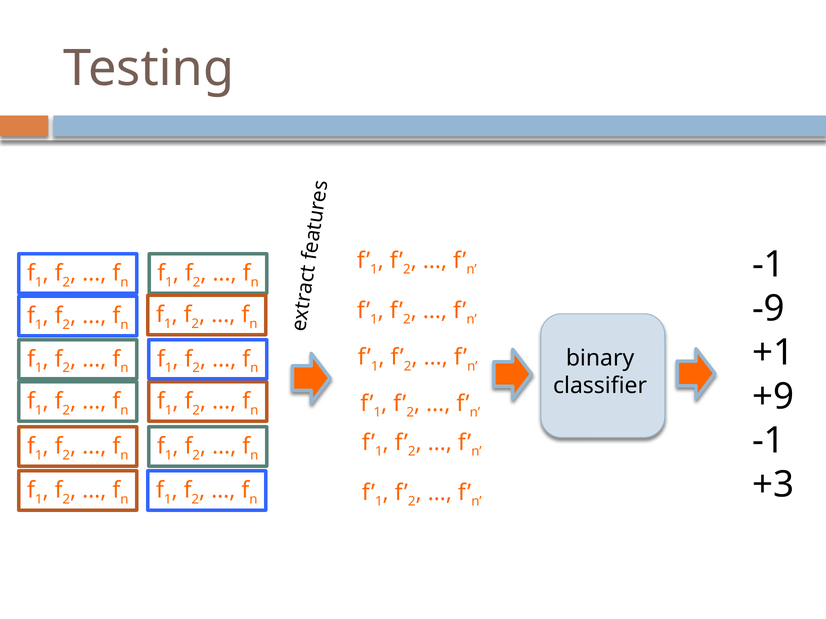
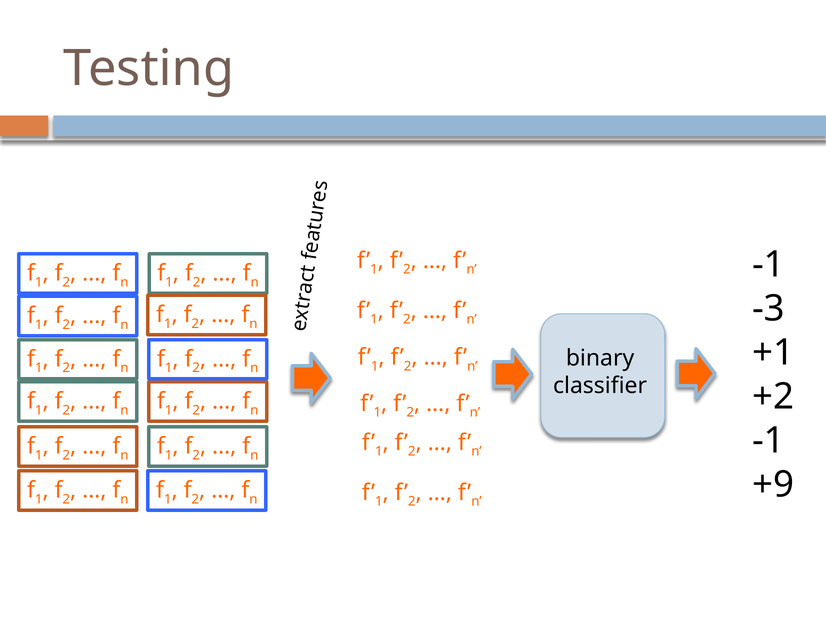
-9: -9 -> -3 (768, 309)
+9: +9 -> +2 (773, 397)
+3: +3 -> +9 (773, 485)
